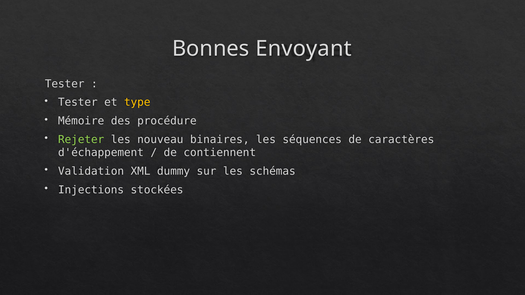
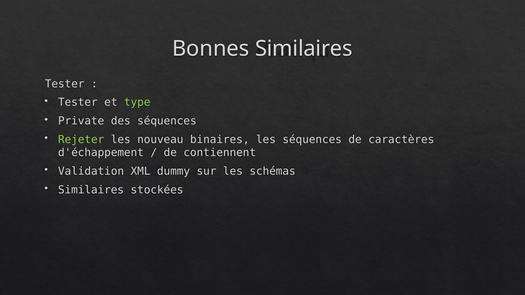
Bonnes Envoyant: Envoyant -> Similaires (304, 49)
type colour: yellow -> light green (137, 102)
Mémoire: Mémoire -> Private (81, 121)
des procédure: procédure -> séquences (167, 121)
Injections: Injections -> Similaires (91, 190)
